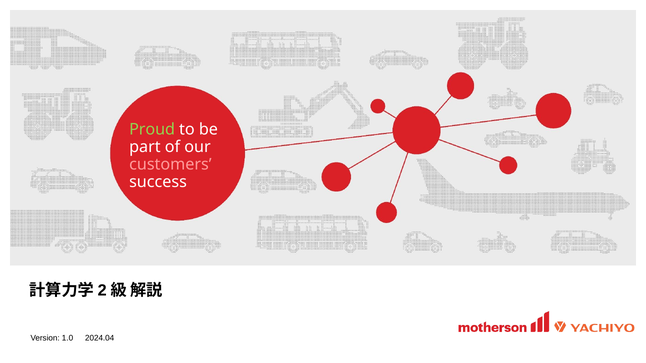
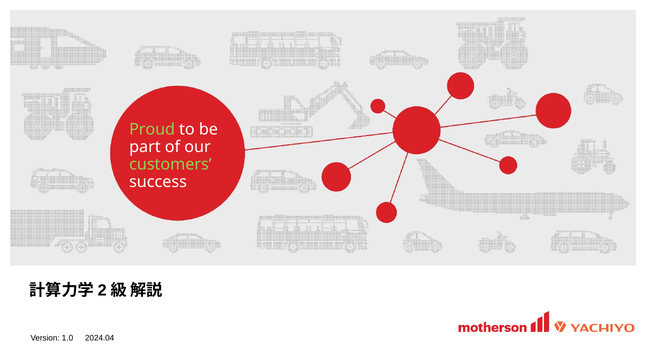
customers colour: pink -> light green (170, 165)
